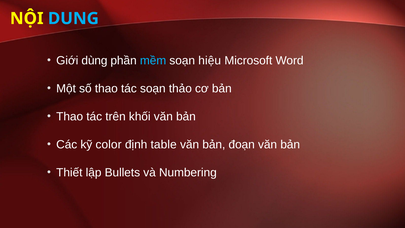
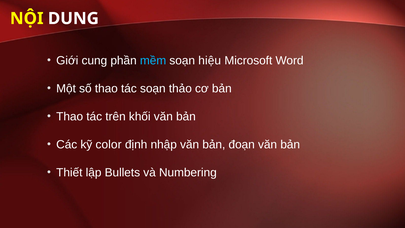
DUNG colour: light blue -> white (73, 18)
dùng: dùng -> cung (94, 61)
table: table -> nhập (164, 144)
